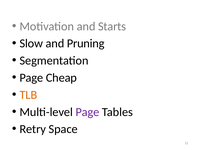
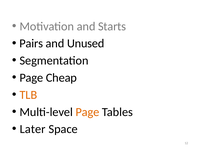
Slow: Slow -> Pairs (31, 43)
Pruning: Pruning -> Unused (86, 43)
Page colour: purple -> orange (87, 112)
Retry: Retry -> Later (33, 129)
